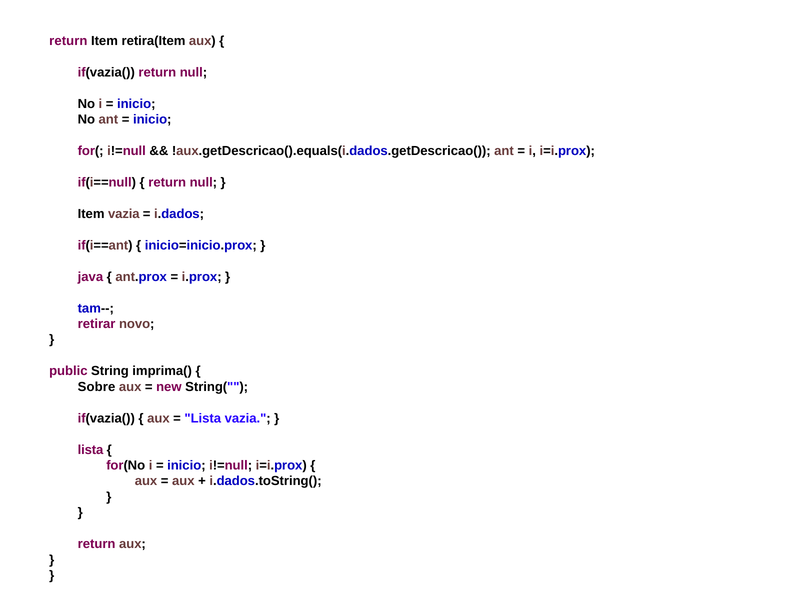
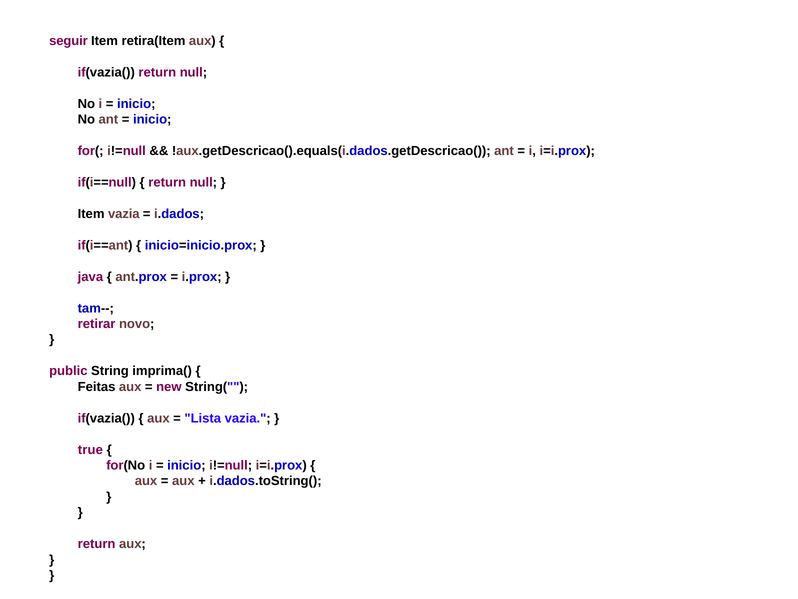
return: return -> seguir (68, 41)
Sobre: Sobre -> Feitas (97, 387)
lista: lista -> true (90, 450)
